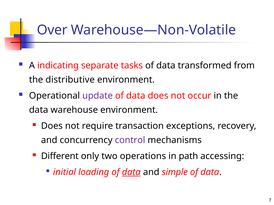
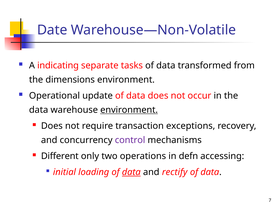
Over: Over -> Date (52, 30)
distributive: distributive -> dimensions (70, 80)
update colour: purple -> black (98, 96)
environment underline: none -> present (129, 110)
path: path -> defn (188, 156)
simple: simple -> rectify (175, 173)
